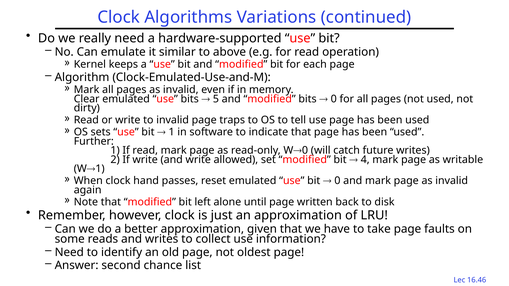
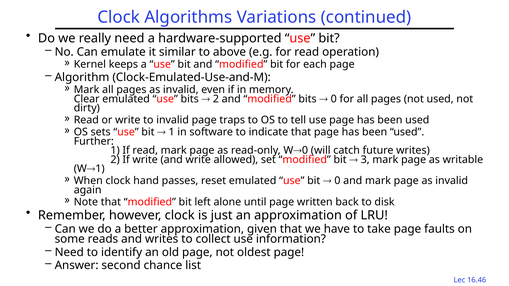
5: 5 -> 2 (216, 99)
4: 4 -> 3 (365, 160)
